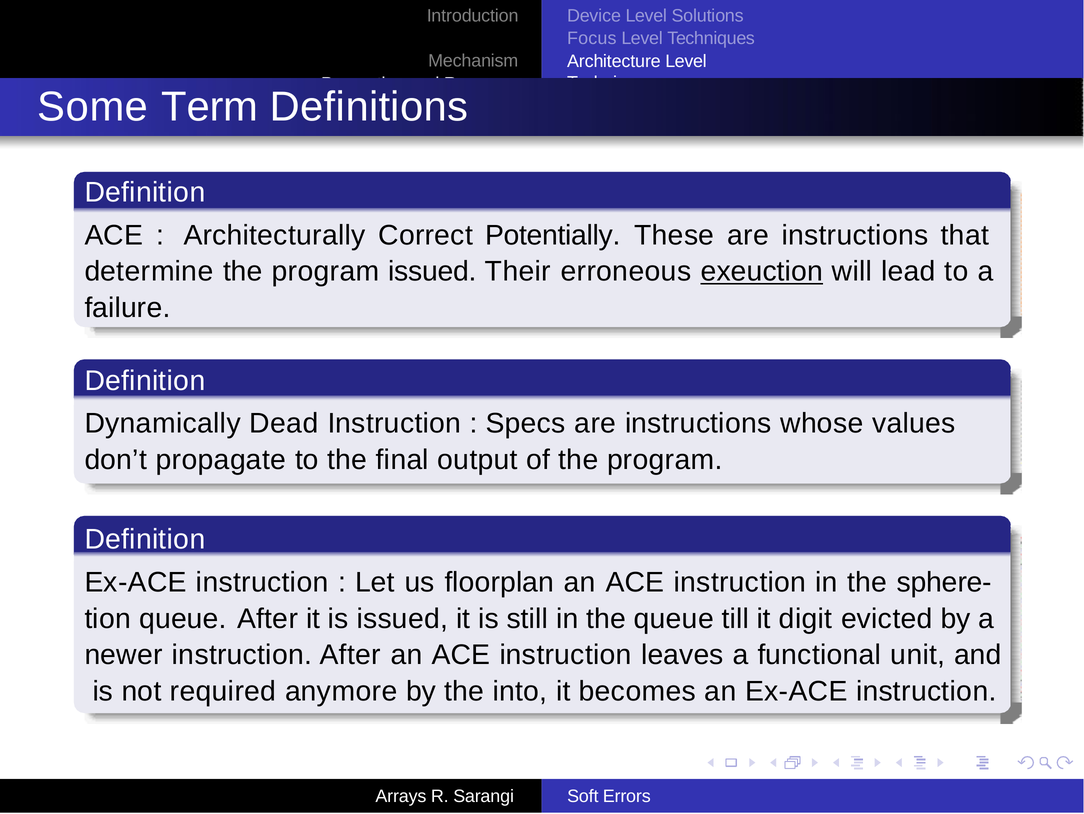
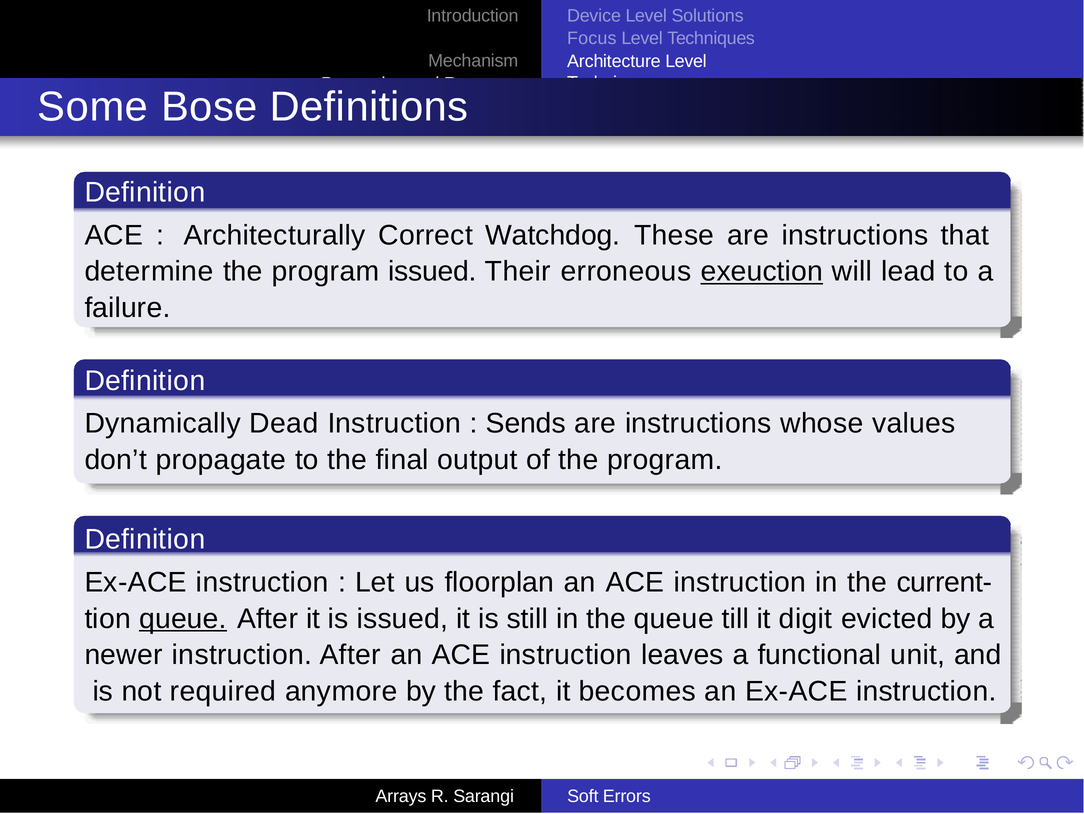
Term: Term -> Bose (209, 107)
Potentially: Potentially -> Watchdog (553, 235)
Specs: Specs -> Sends (526, 423)
sphere-: sphere- -> current- (944, 582)
queue underline: none -> present (183, 618)
into: into -> fact (520, 691)
